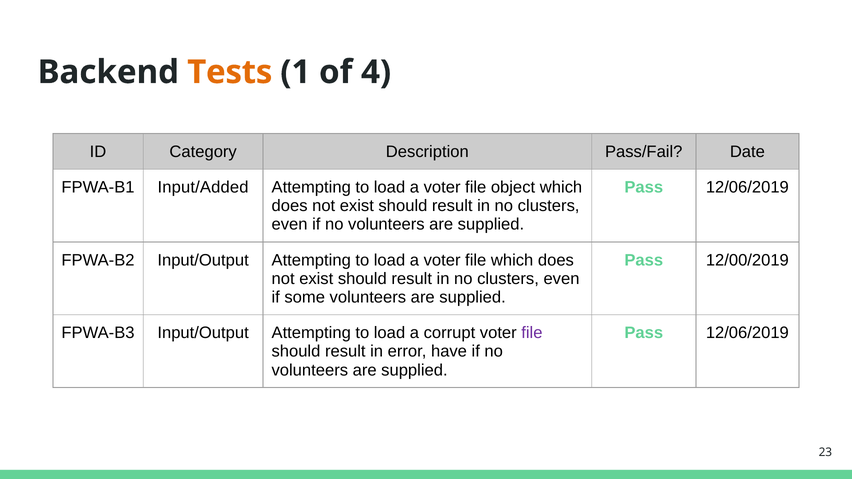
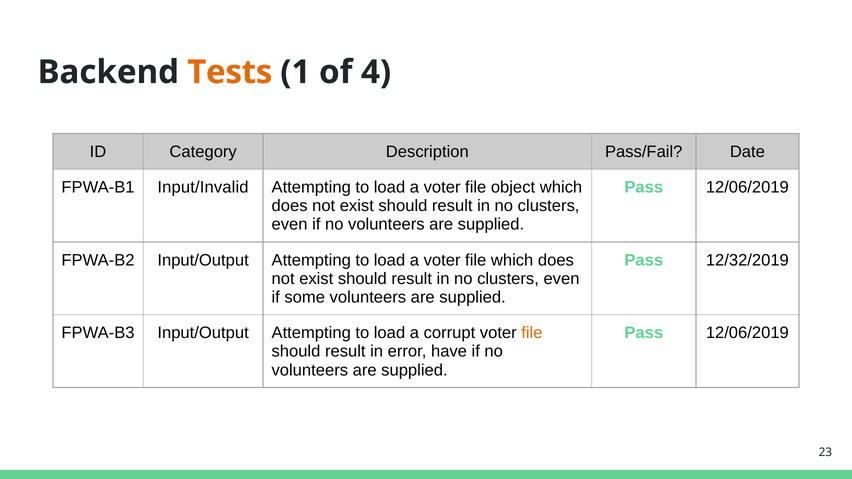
Input/Added: Input/Added -> Input/Invalid (203, 187)
12/00/2019: 12/00/2019 -> 12/32/2019 (747, 260)
file colour: purple -> orange (532, 333)
